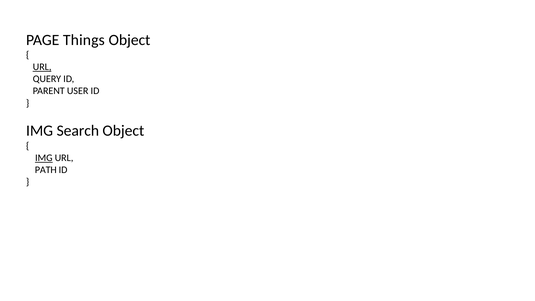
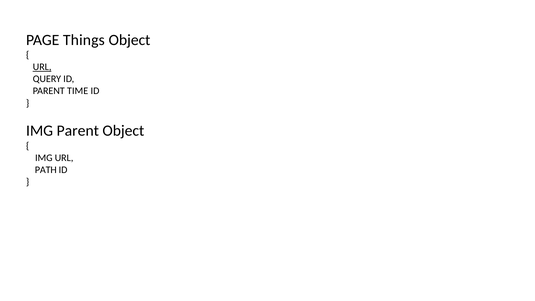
USER: USER -> TIME (78, 91)
IMG Search: Search -> Parent (78, 131)
IMG underline: present -> none (44, 158)
